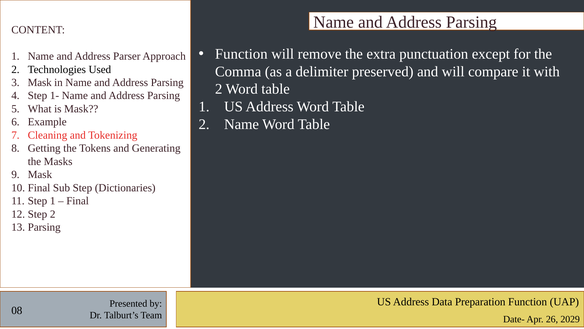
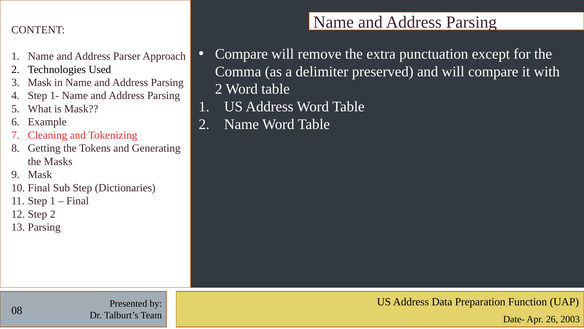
Function: Function -> Compare (241, 54)
2029: 2029 -> 2003 (570, 319)
